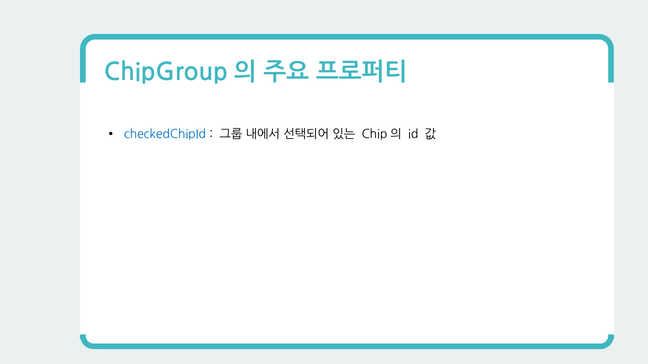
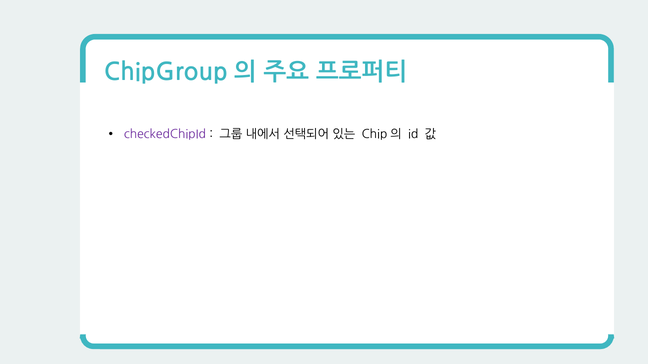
checkedChipId colour: blue -> purple (165, 135)
